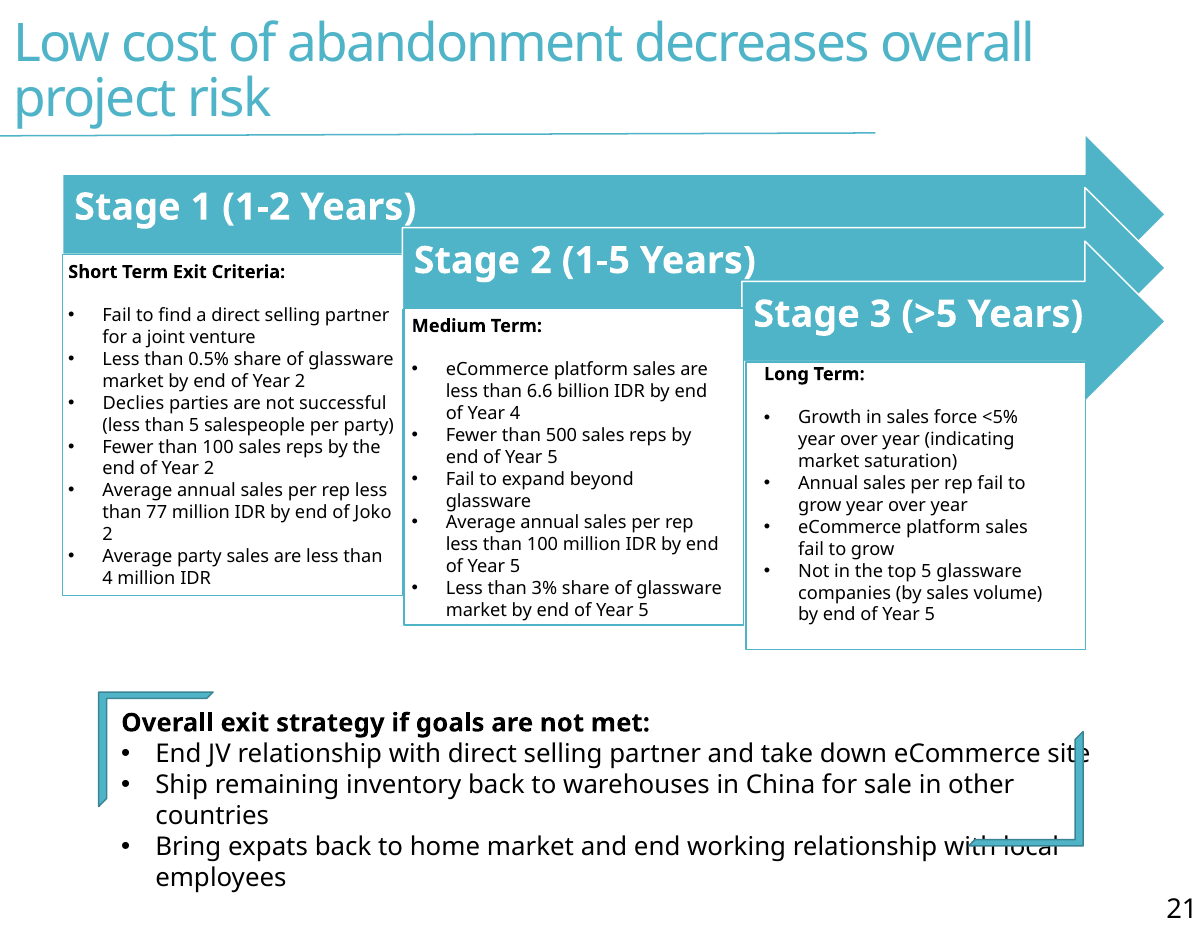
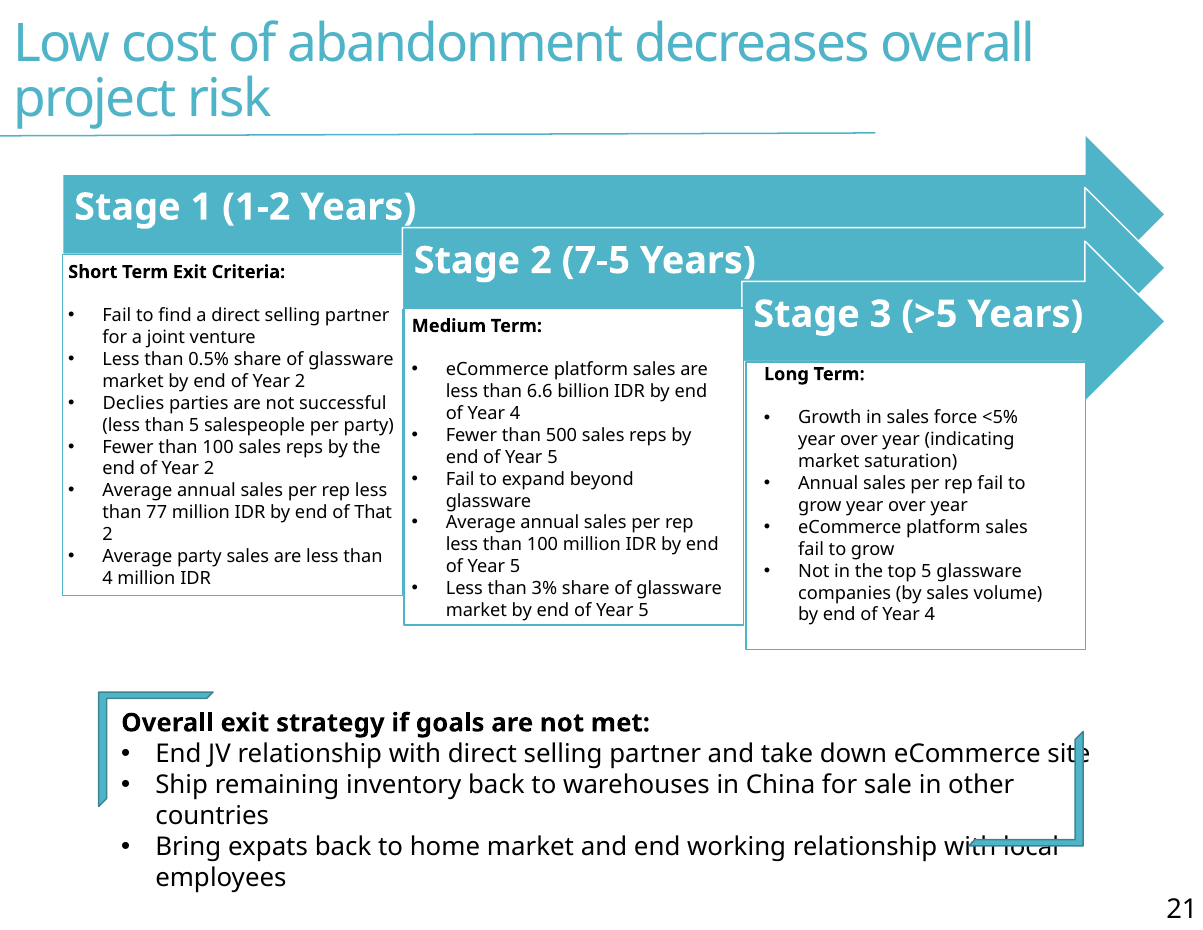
1-5: 1-5 -> 7-5 (596, 261)
Joko: Joko -> That (373, 513)
5: 5 -> 4 (930, 615)
